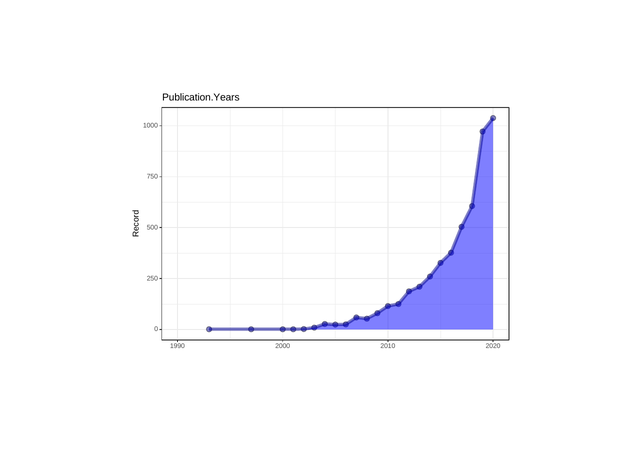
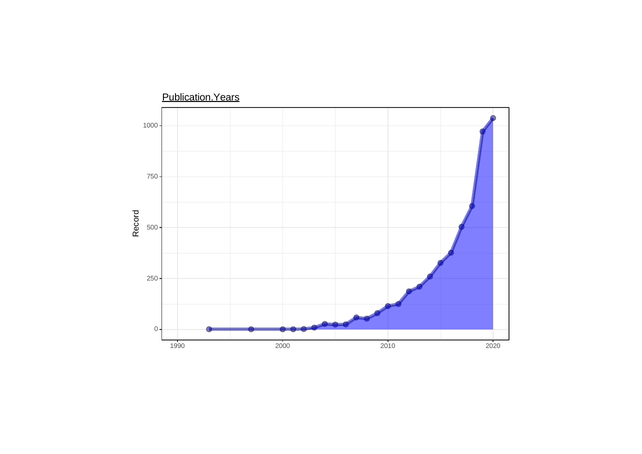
Publication.Years underline: none -> present (201, 97)
